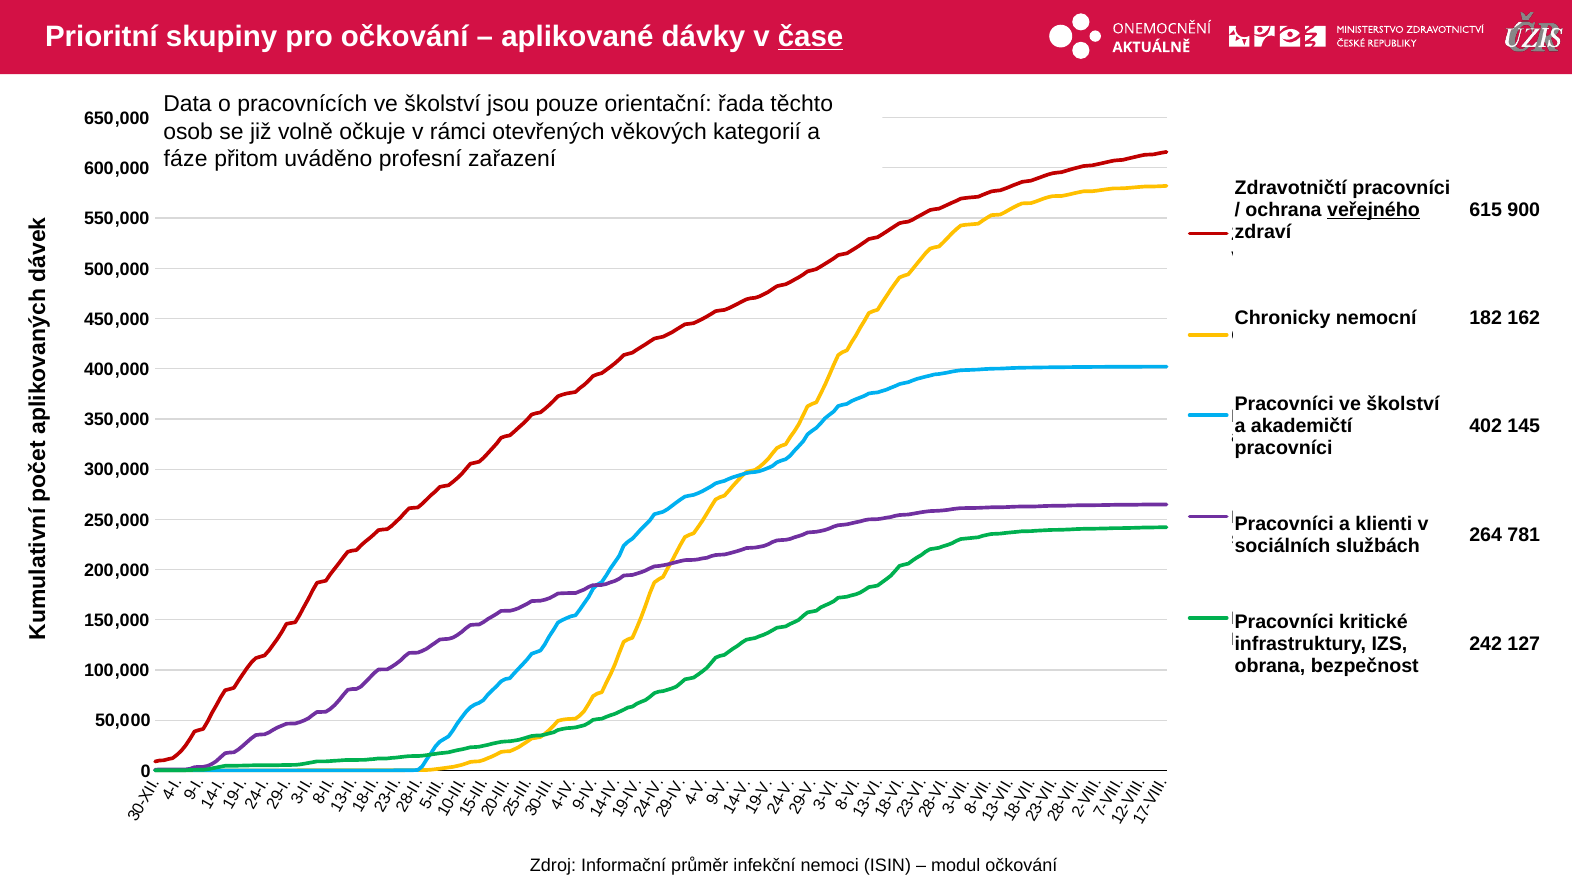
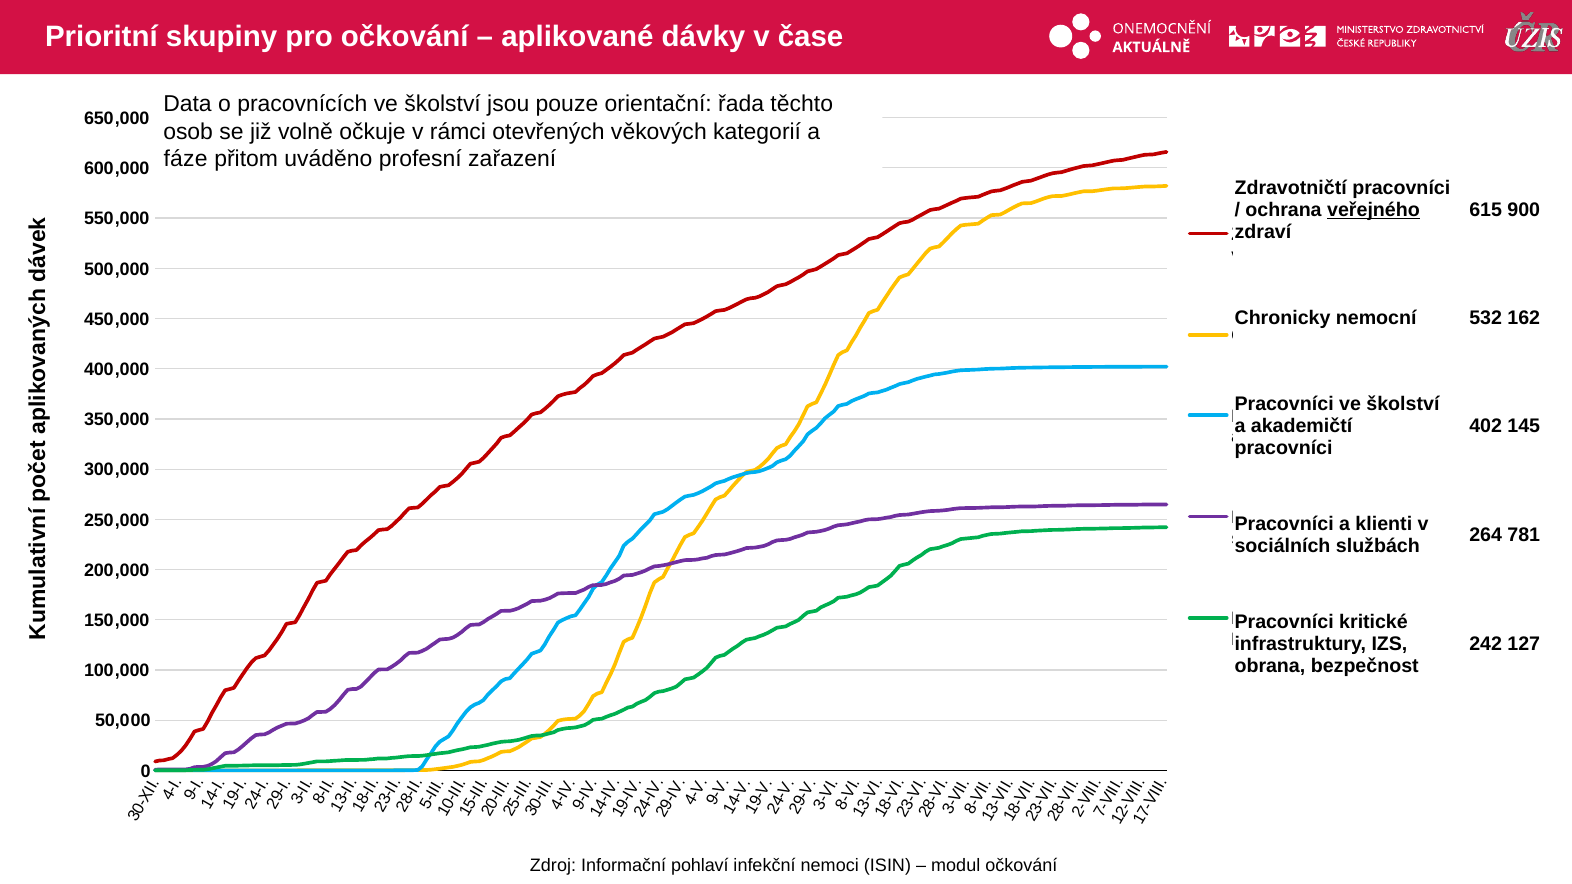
čase underline: present -> none (811, 37)
182: 182 -> 532 (1486, 318)
průměr: průměr -> pohlaví (700, 865)
